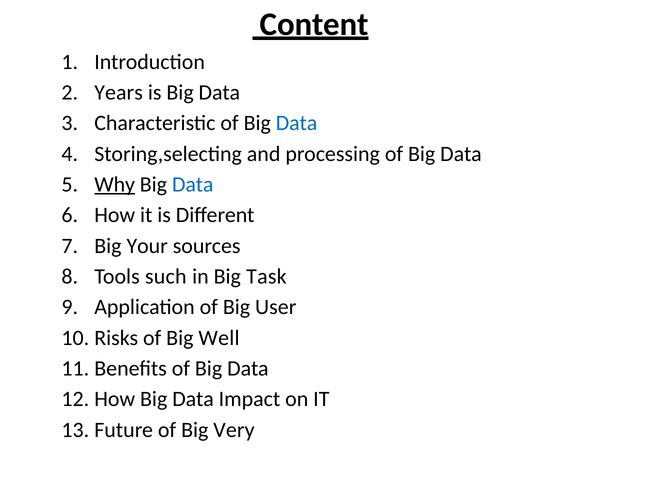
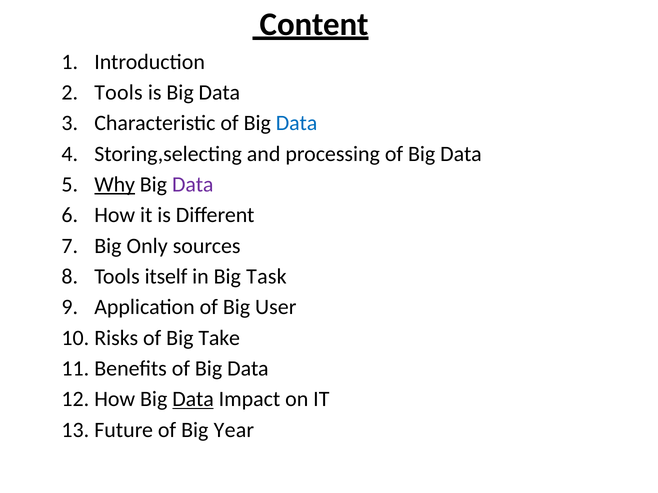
Years: Years -> Tools (118, 93)
Data colour: blue -> purple (193, 185)
Your: Your -> Only (147, 246)
such: such -> itself (166, 277)
Well: Well -> Take (219, 338)
Data underline: none -> present (193, 400)
Very: Very -> Year (234, 430)
